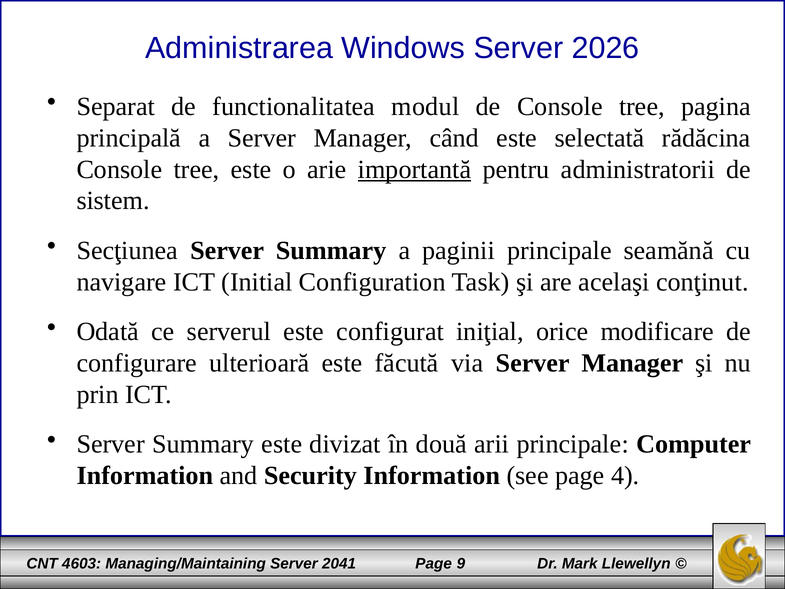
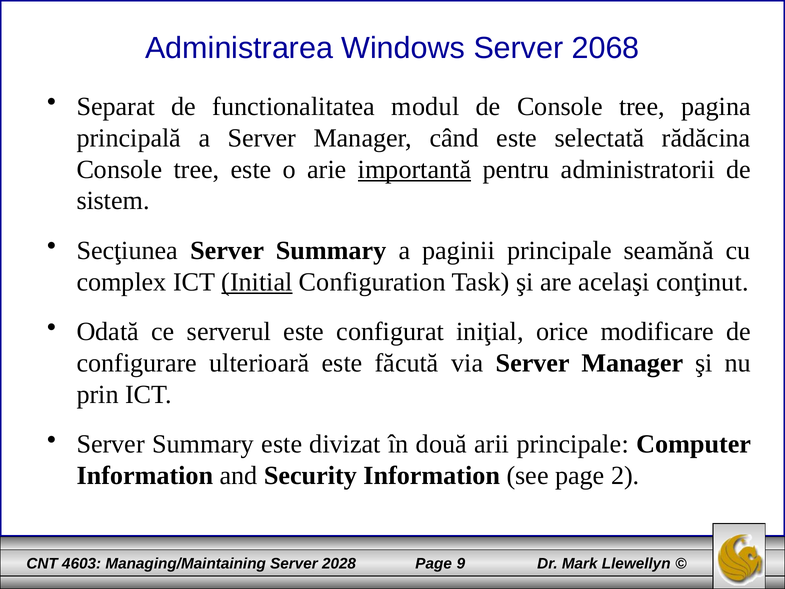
2026: 2026 -> 2068 (606, 48)
navigare: navigare -> complex (121, 282)
Initial underline: none -> present (257, 282)
4: 4 -> 2 (625, 475)
2041: 2041 -> 2028 (339, 564)
